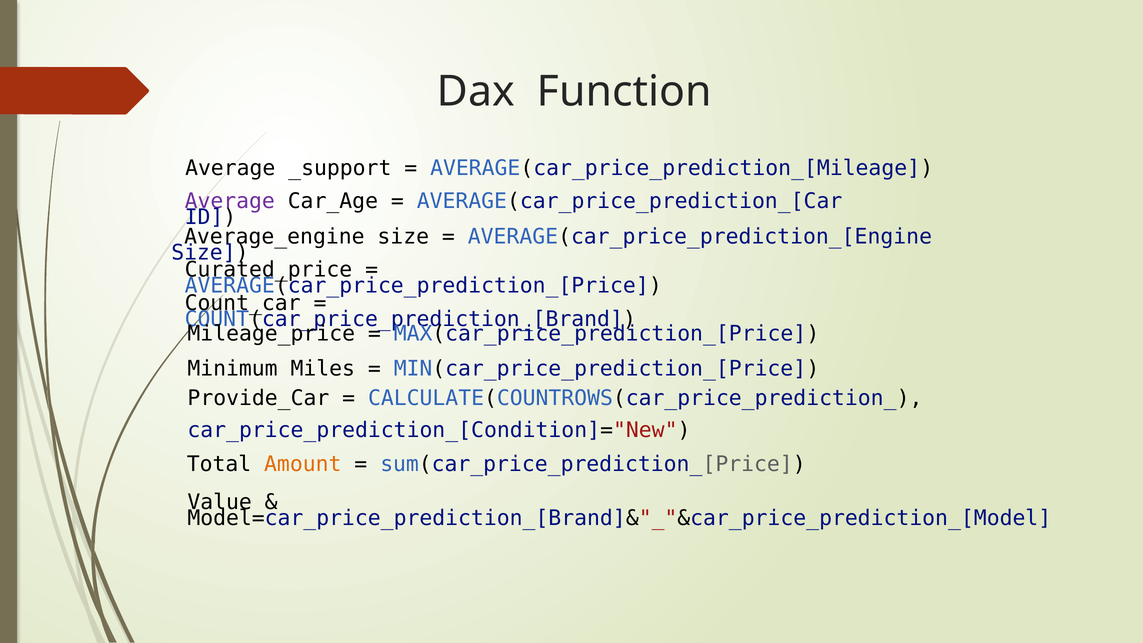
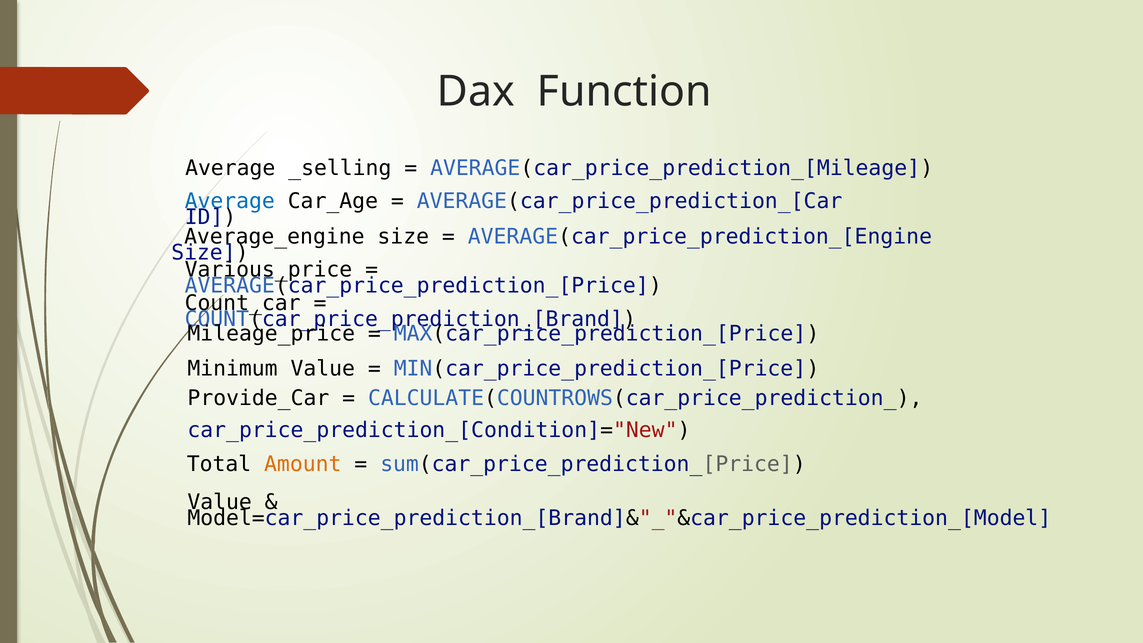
_support: _support -> _selling (340, 168)
Average colour: purple -> blue (230, 201)
Curated_price: Curated_price -> Various_price (268, 270)
Minimum Miles: Miles -> Value (323, 368)
